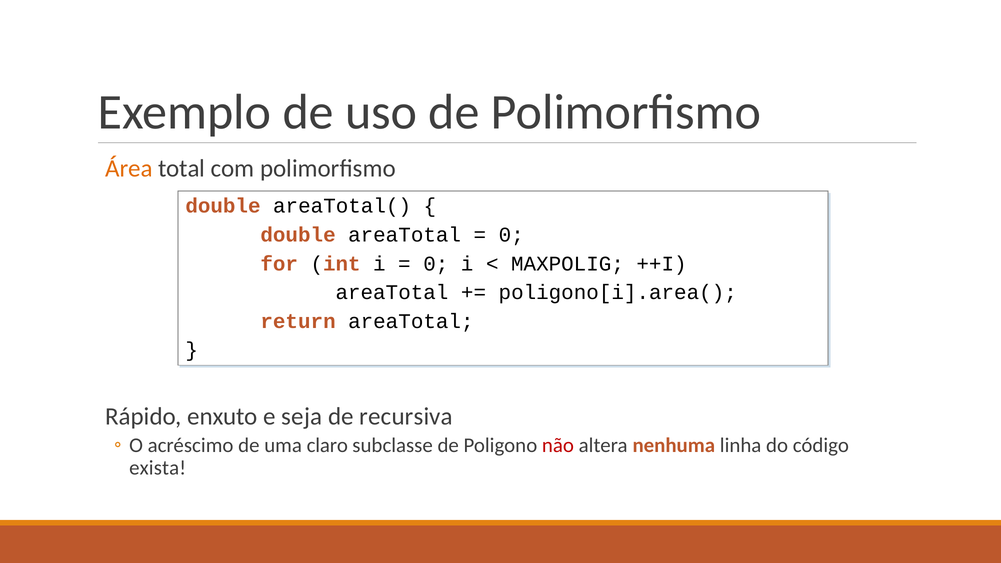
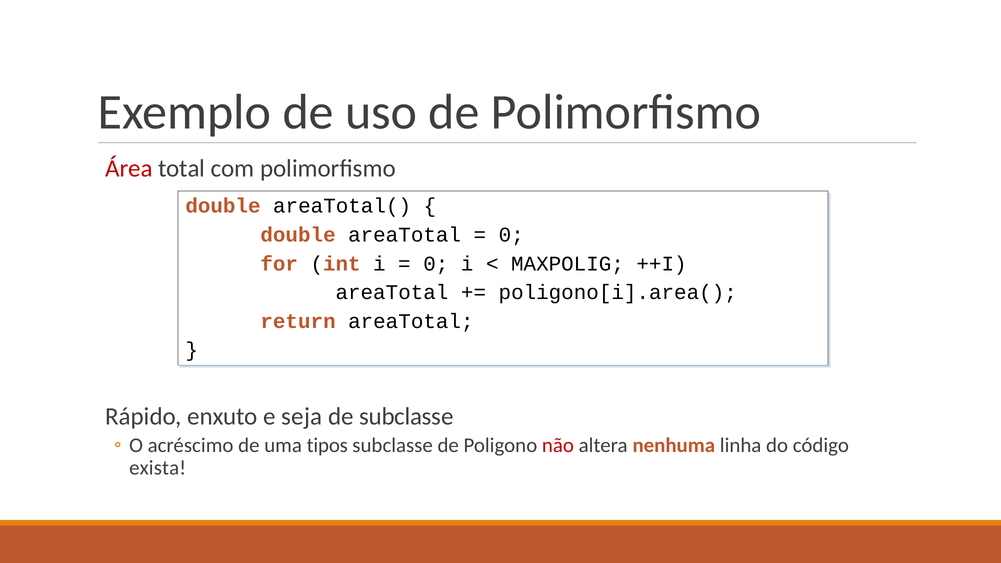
Área colour: orange -> red (129, 169)
de recursiva: recursiva -> subclasse (406, 417)
claro: claro -> tipos (327, 446)
